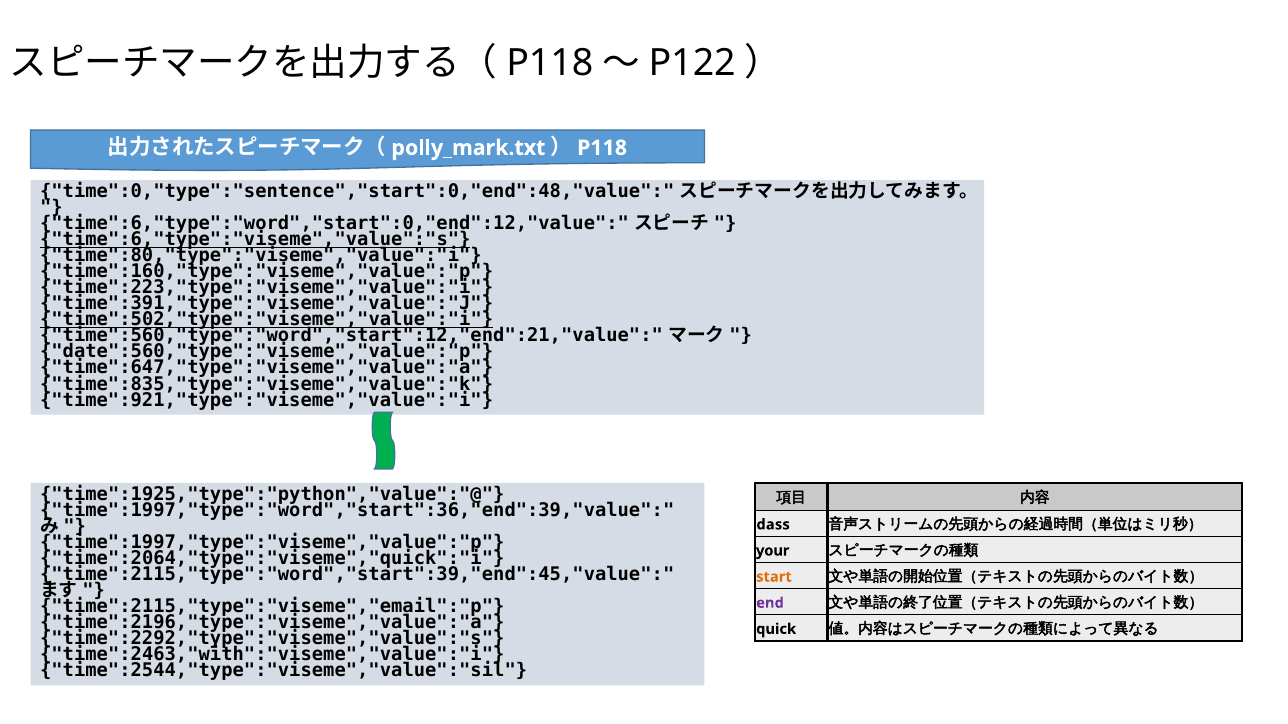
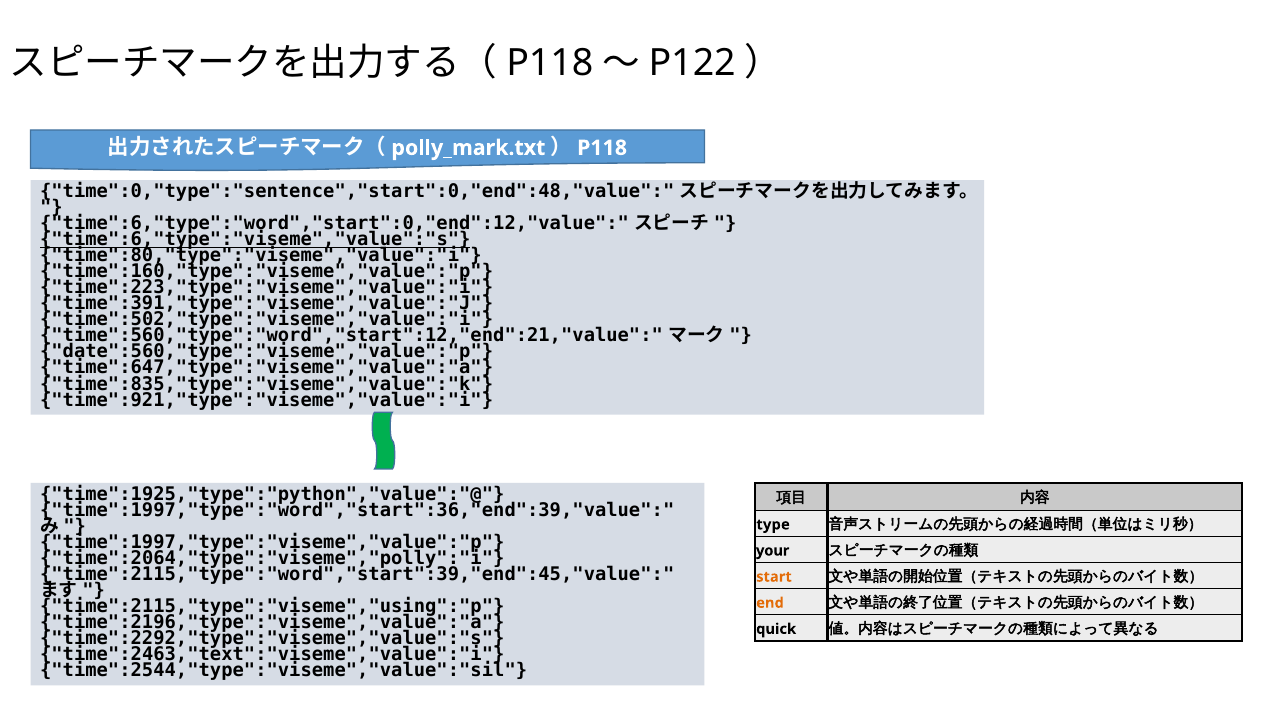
time":502,"type":"viseme","value":"i underline: present -> none (267, 320)
dass: dass -> type (773, 525)
time":2064,"type":"viseme","quick":"i: time":2064,"type":"viseme","quick":"i -> time":2064,"type":"viseme","polly":"i (272, 559)
time":2115,"type":"viseme","email":"p: time":2115,"type":"viseme","email":"p -> time":2115,"type":"viseme","using":"p (272, 607)
end colour: purple -> orange (770, 603)
time":2463,"with":"viseme","value":"i: time":2463,"with":"viseme","value":"i -> time":2463,"text":"viseme","value":"i (272, 655)
